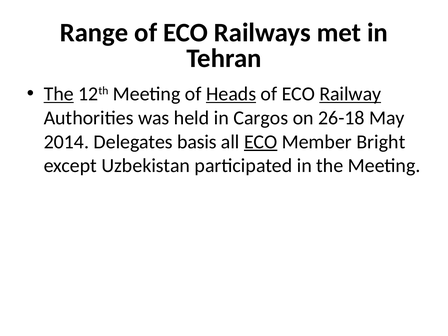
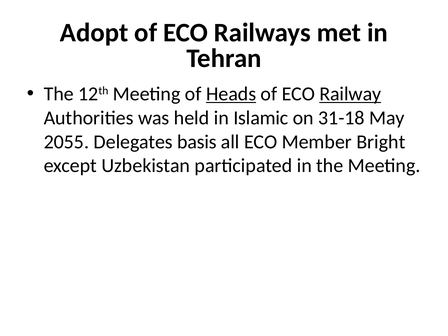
Range: Range -> Adopt (94, 33)
The underline: present -> none (59, 94)
Cargos: Cargos -> Islamic (261, 118)
26-18: 26-18 -> 31-18 (341, 118)
2014: 2014 -> 2055 (66, 142)
ECO underline: present -> none (261, 142)
